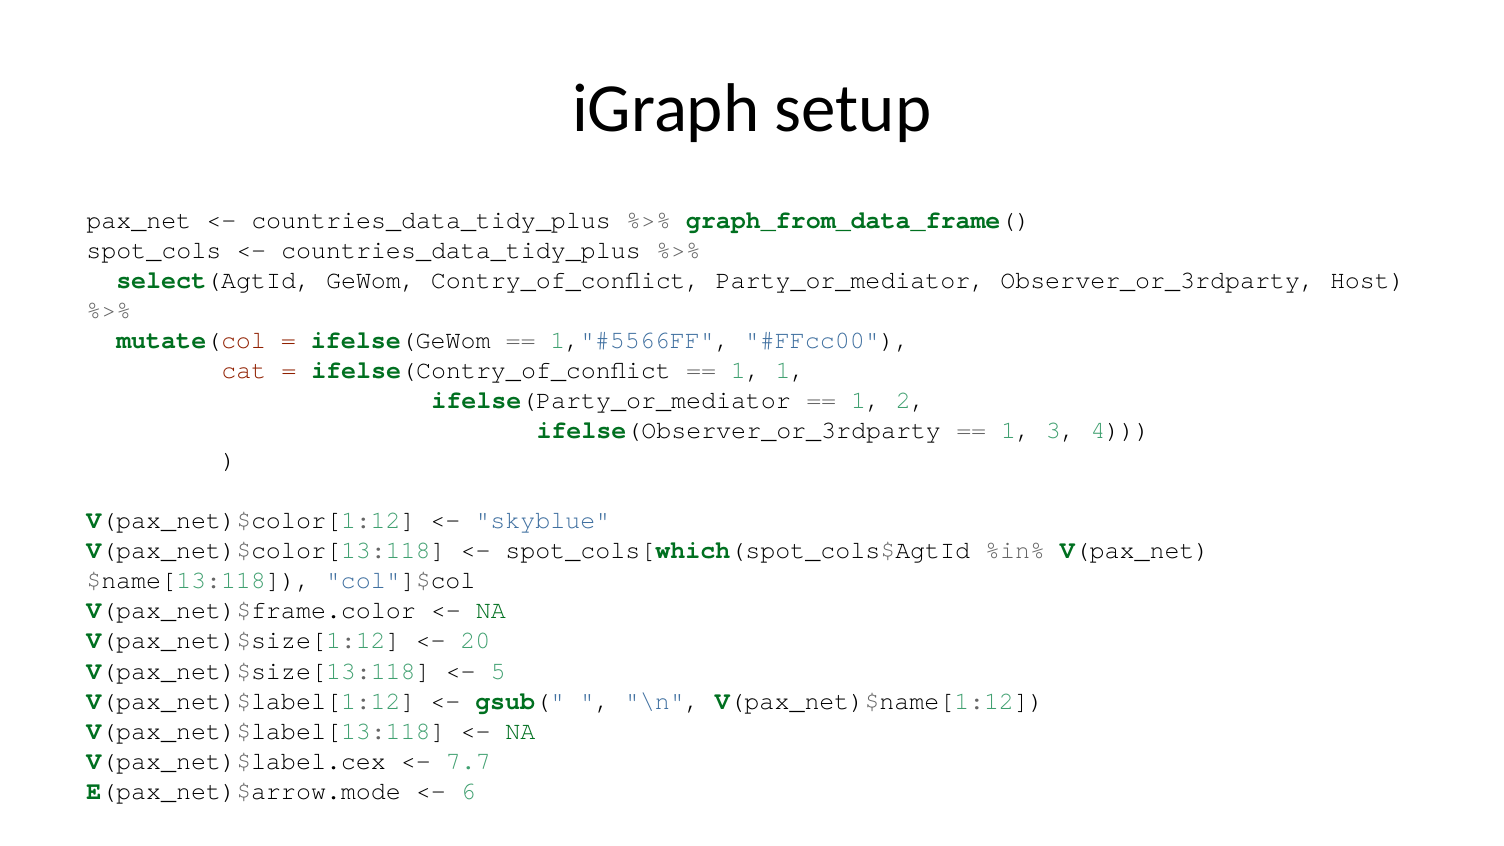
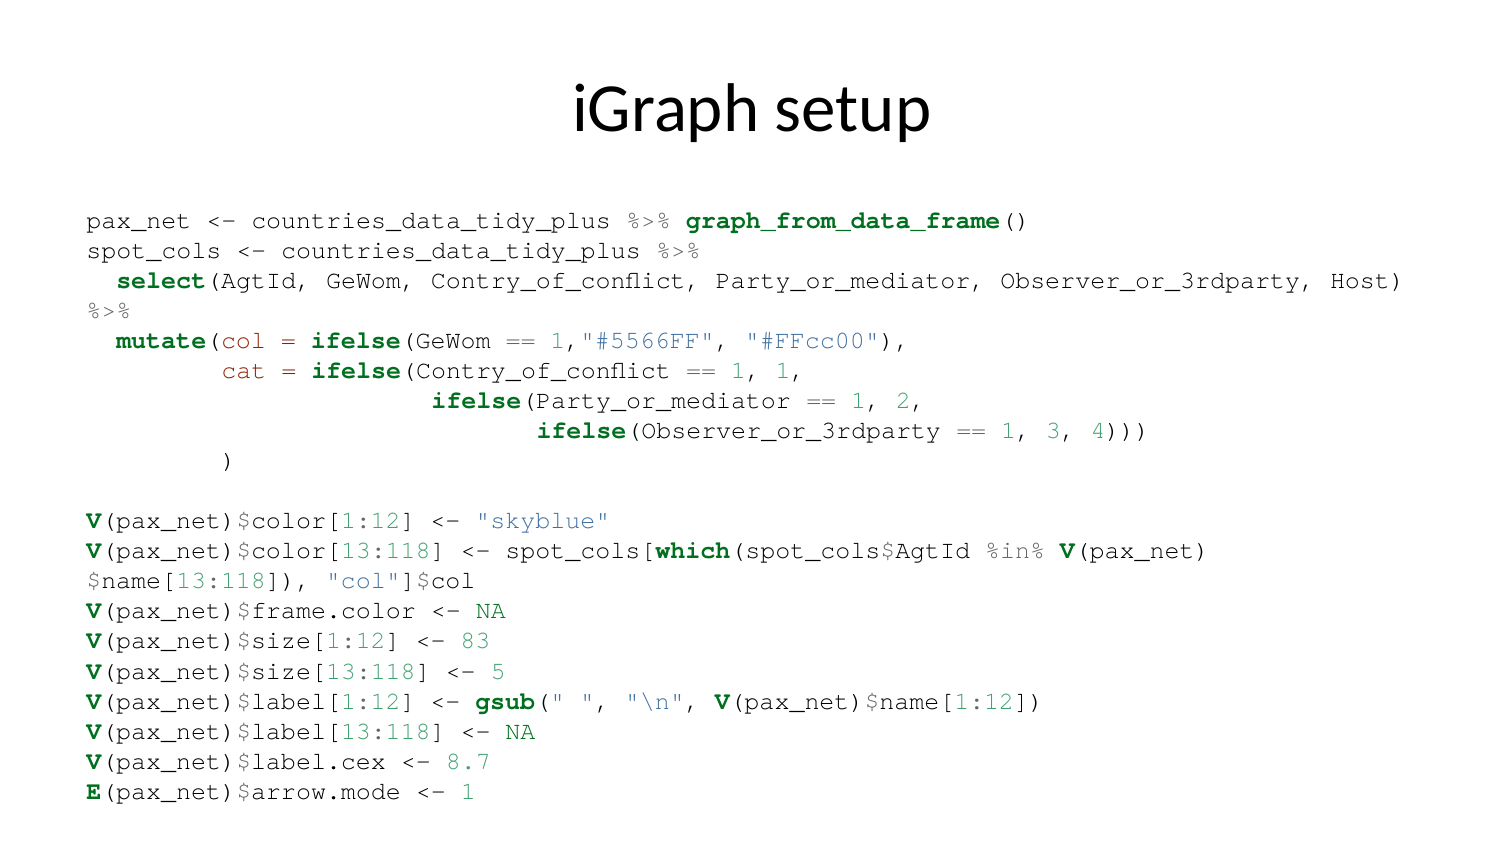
20: 20 -> 83 (475, 641)
7.7: 7.7 -> 8.7 (468, 761)
6: 6 -> 1 (468, 791)
